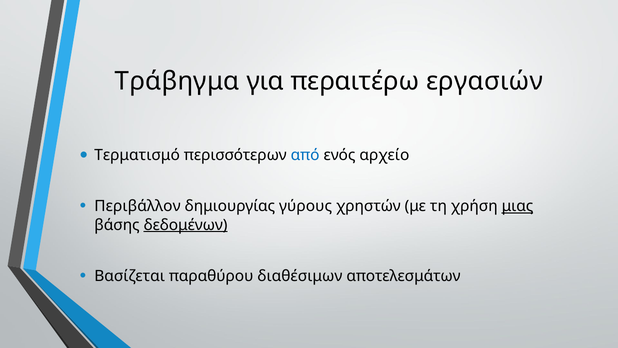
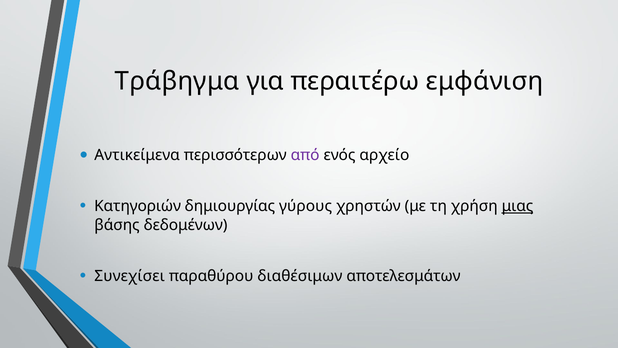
εργασιών: εργασιών -> εμφάνιση (485, 81)
Τερματισμό: Τερματισμό -> Αντικείμενα (137, 155)
από colour: blue -> purple (305, 155)
Περιβάλλον: Περιβάλλον -> Κατηγοριών (138, 206)
δεδομένων underline: present -> none (186, 225)
Βασίζεται: Βασίζεται -> Συνεχίσει (130, 276)
